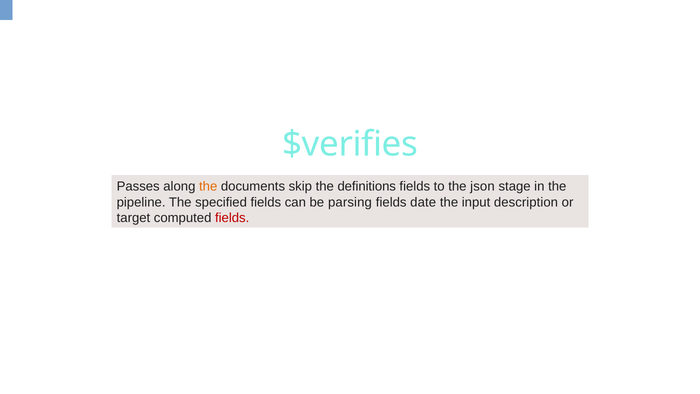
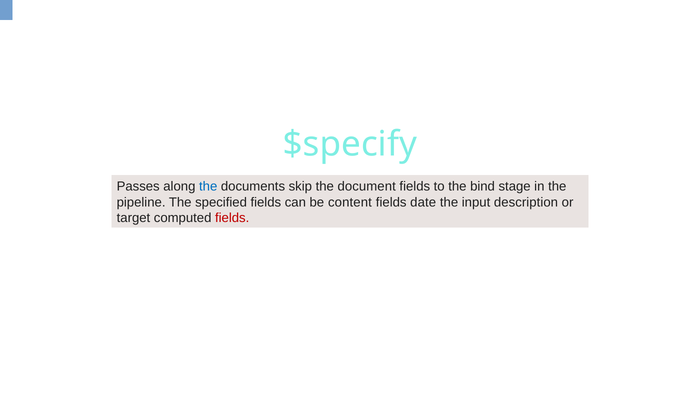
$verifies: $verifies -> $specify (350, 144)
the colour: orange -> blue (208, 186)
definitions: definitions -> document (367, 186)
json: json -> bind (483, 186)
parsing: parsing -> content (350, 202)
